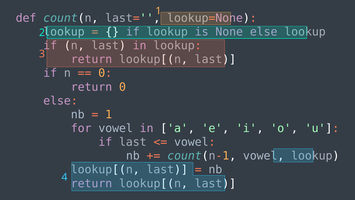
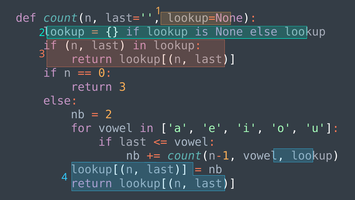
return 0: 0 -> 3 (123, 87)
1: 1 -> 2 (109, 114)
